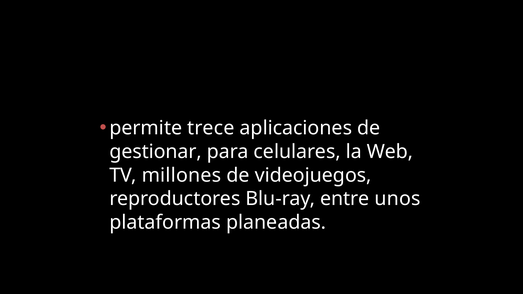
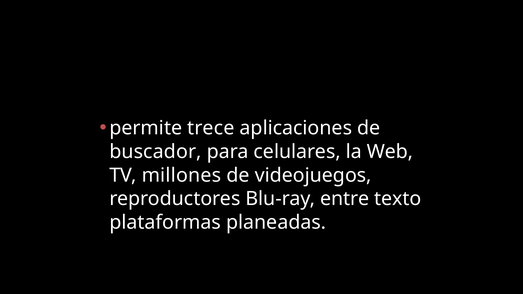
gestionar: gestionar -> buscador (155, 152)
unos: unos -> texto (398, 199)
